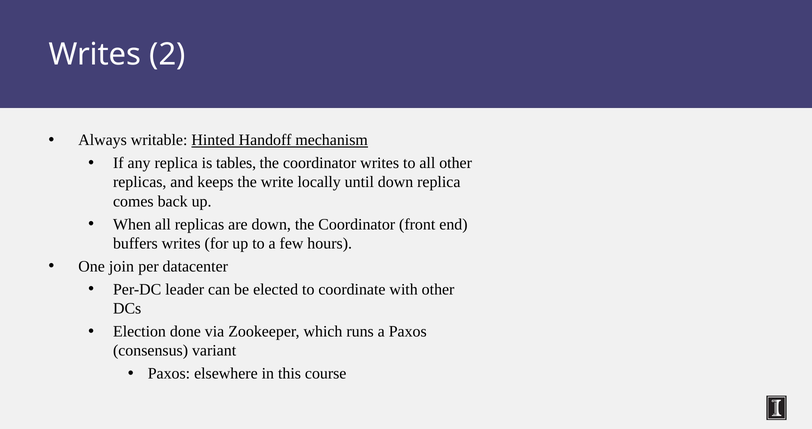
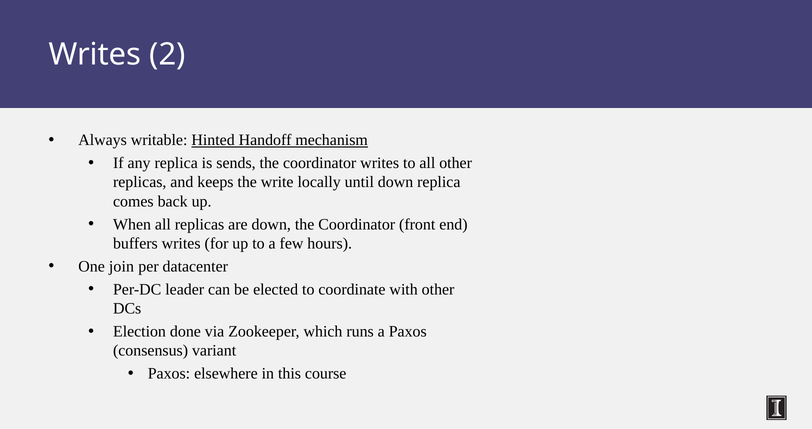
tables: tables -> sends (236, 163)
